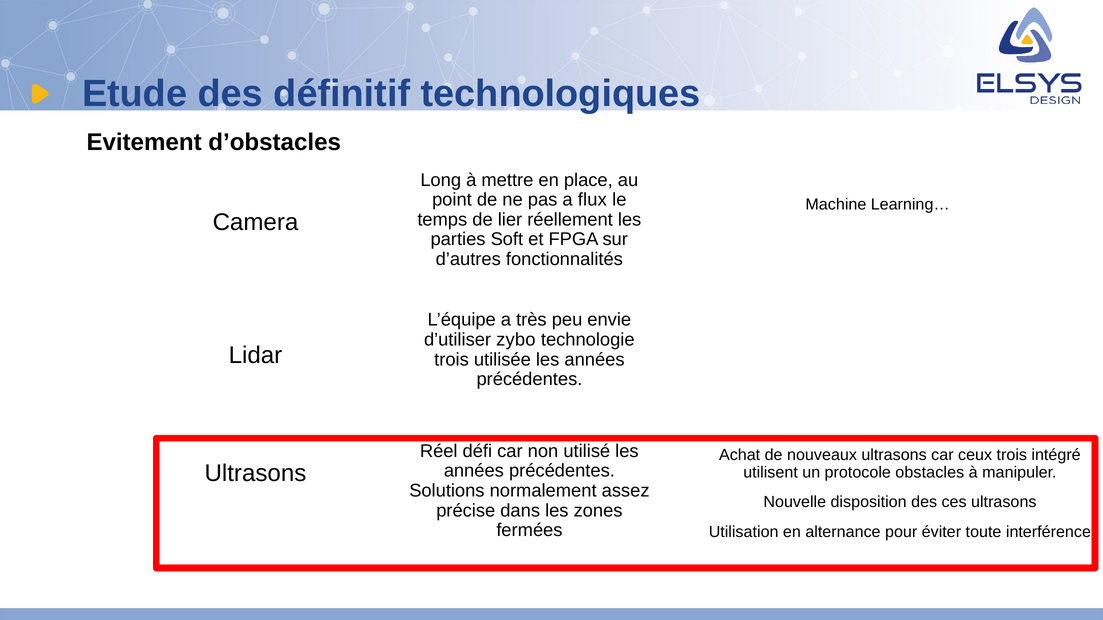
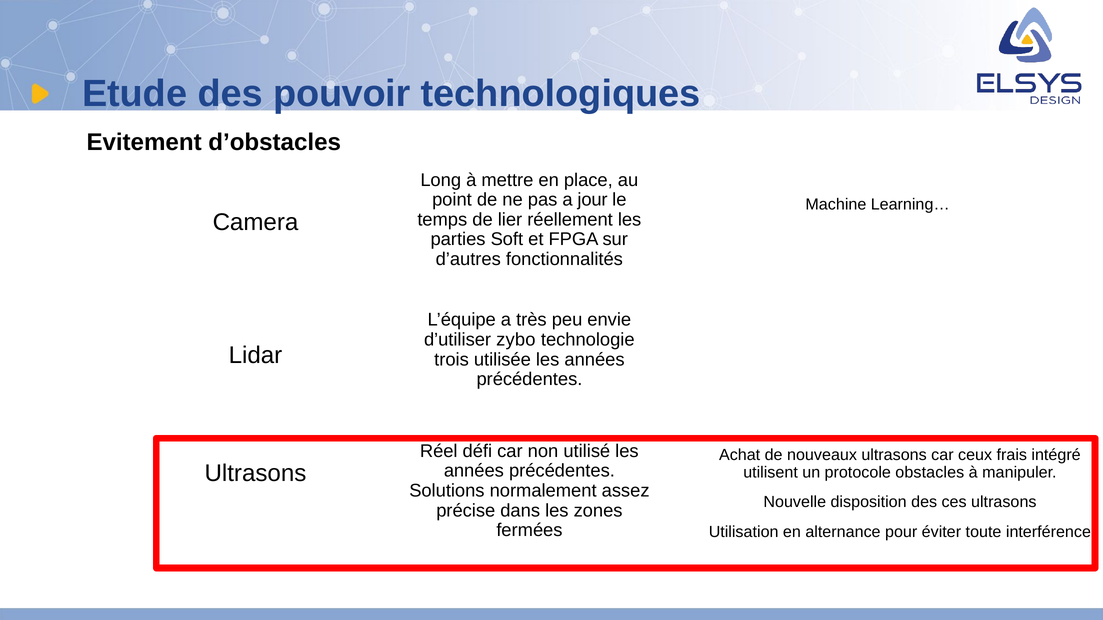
définitif: définitif -> pouvoir (342, 94)
flux: flux -> jour (593, 200)
ceux trois: trois -> frais (1012, 456)
